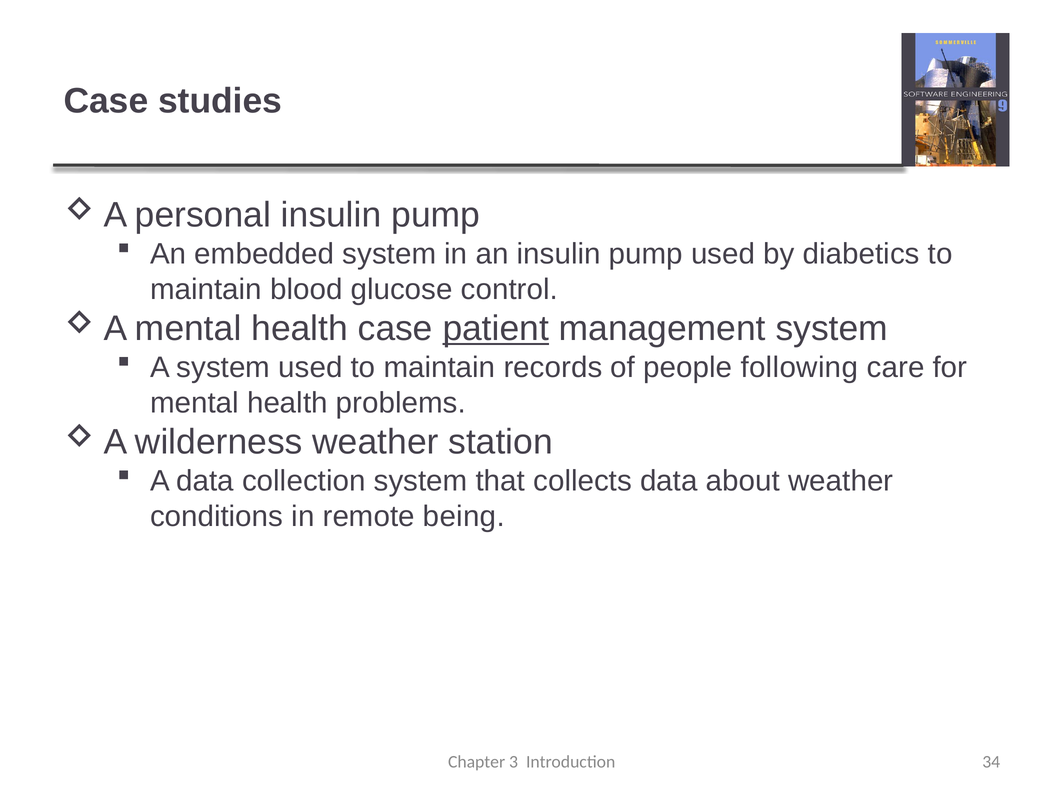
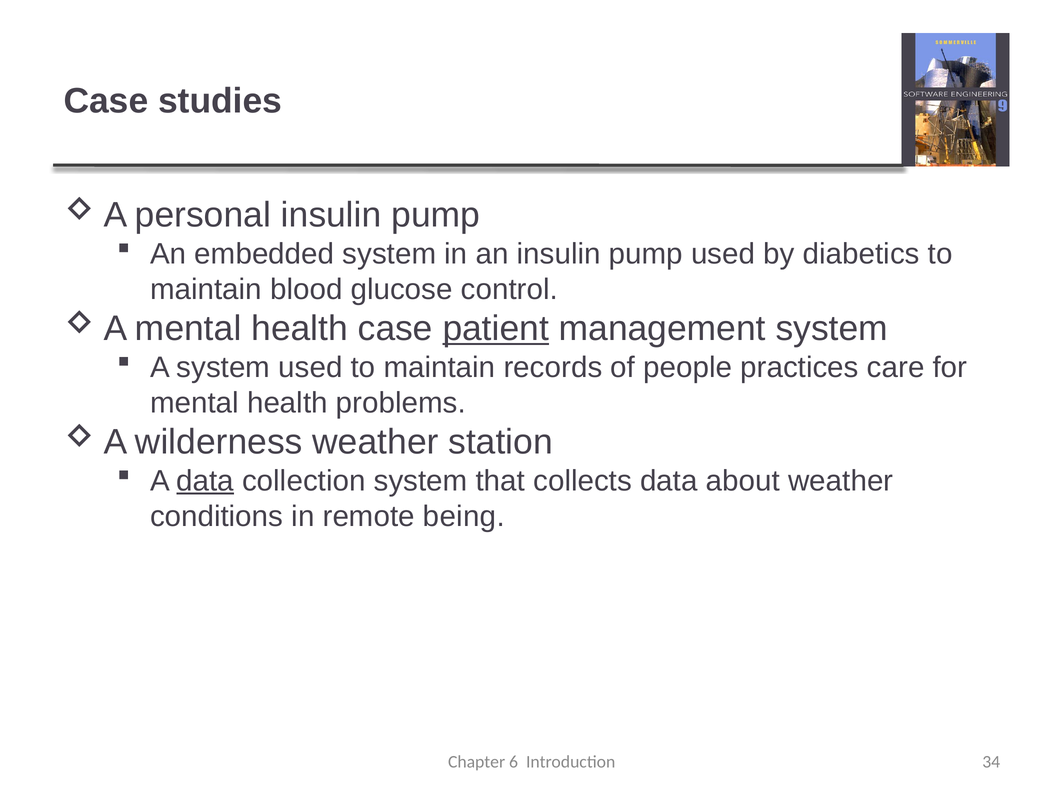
following: following -> practices (800, 367)
data underline: none -> present (205, 481)
3: 3 -> 6 (514, 762)
